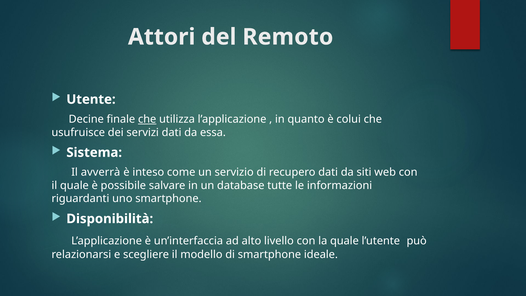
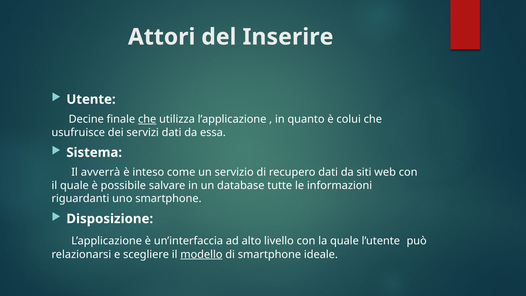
Remoto: Remoto -> Inserire (288, 37)
Disponibilità: Disponibilità -> Disposizione (110, 219)
modello underline: none -> present (201, 254)
